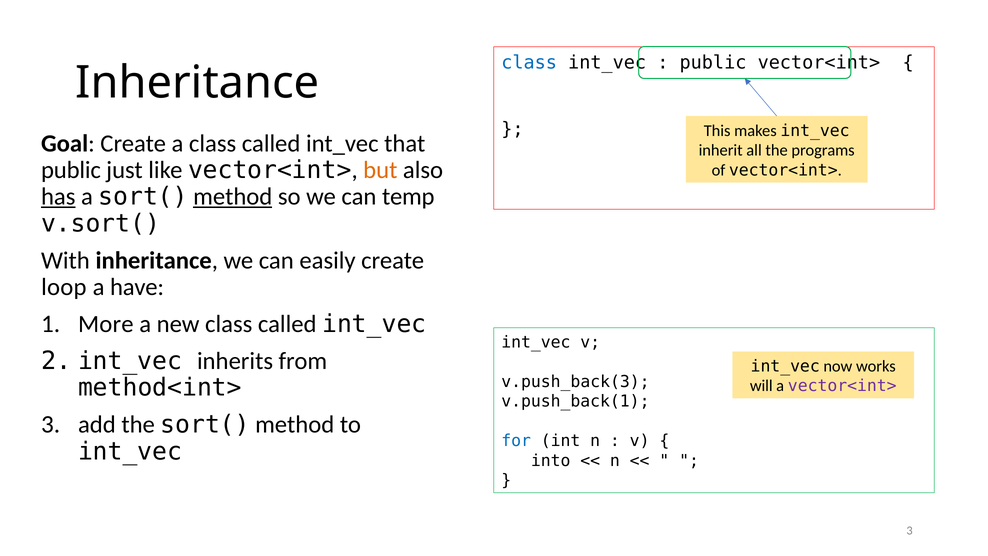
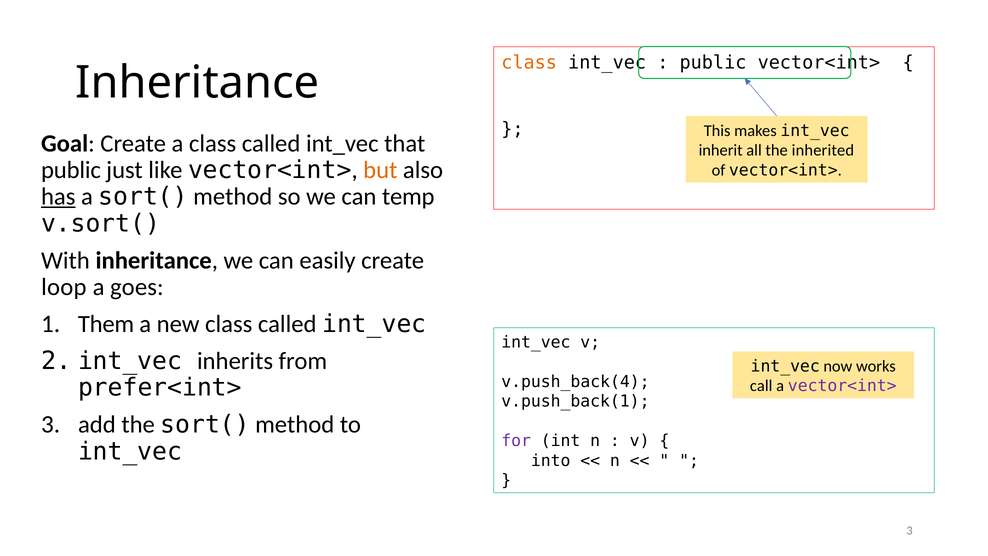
class colour: blue -> orange (529, 63)
programs: programs -> inherited (823, 150)
method underline: present -> none (233, 197)
have: have -> goes (137, 287)
More: More -> Them (106, 324)
v.push_back(3: v.push_back(3 -> v.push_back(4 (575, 382)
method<int>: method<int> -> prefer<int> (160, 388)
will: will -> call (761, 386)
for colour: blue -> purple (516, 441)
